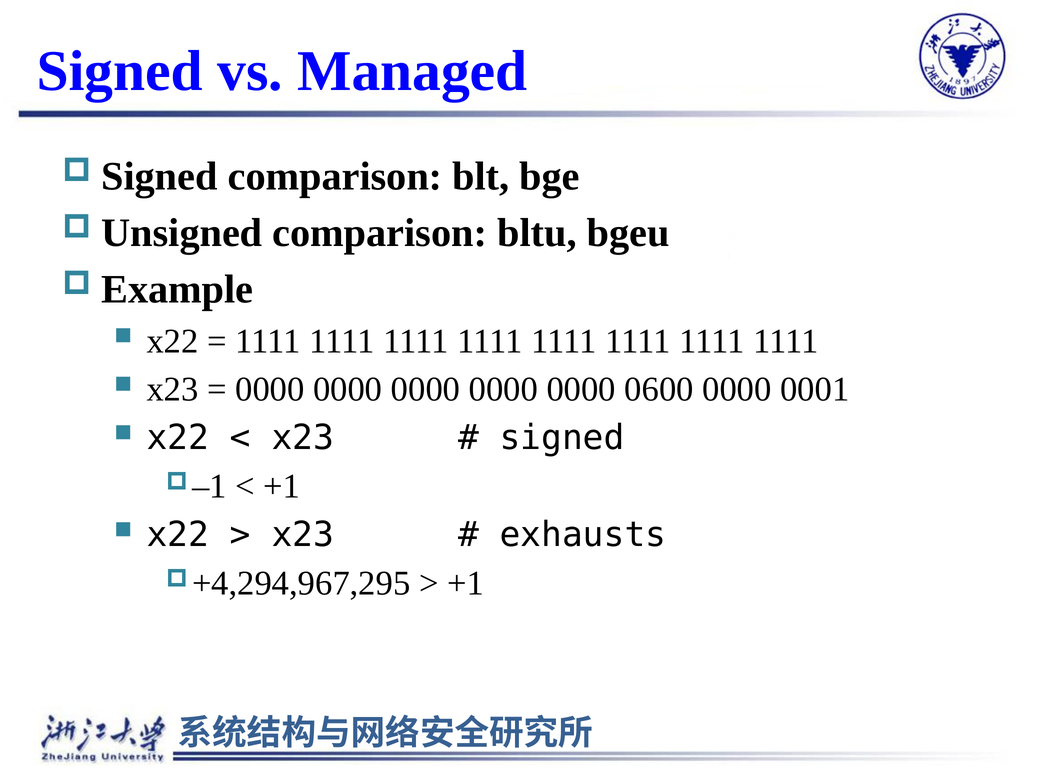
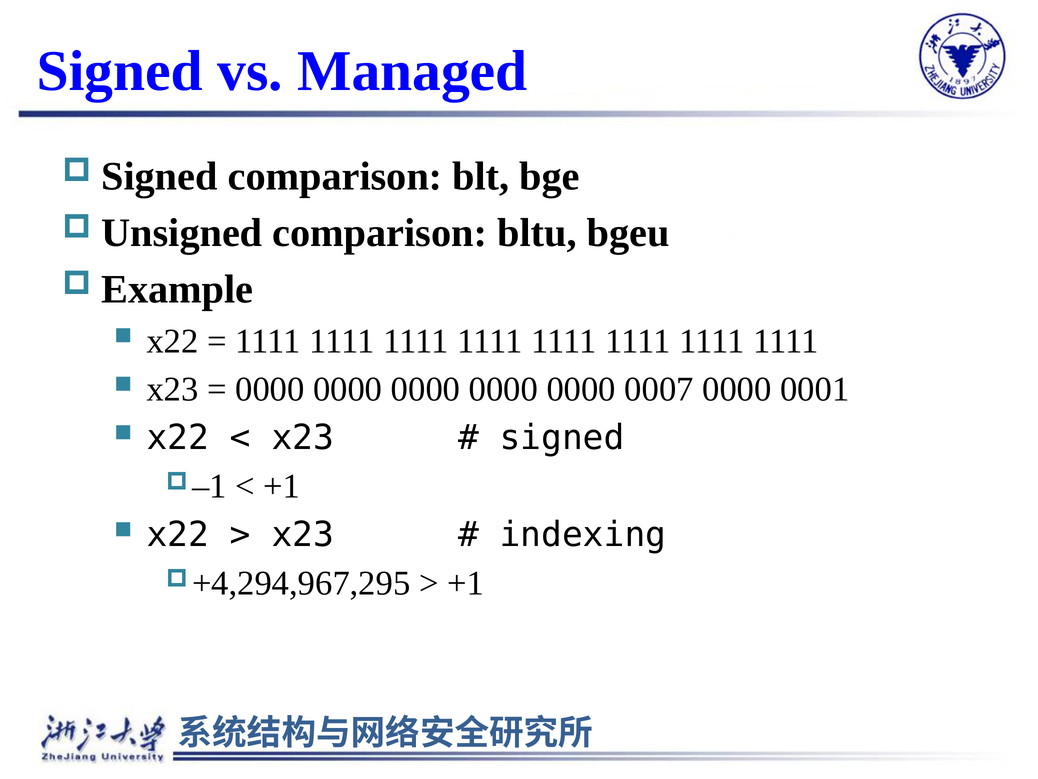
0600: 0600 -> 0007 (659, 389)
exhausts: exhausts -> indexing (583, 535)
